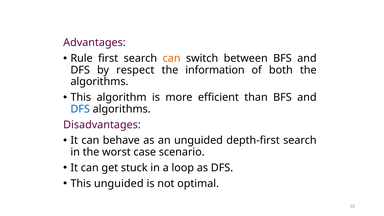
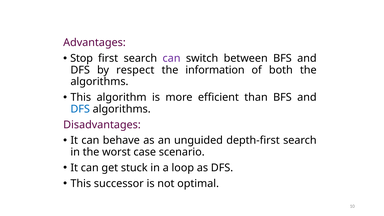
Rule: Rule -> Stop (82, 58)
can colour: orange -> purple (172, 58)
This unguided: unguided -> successor (119, 183)
